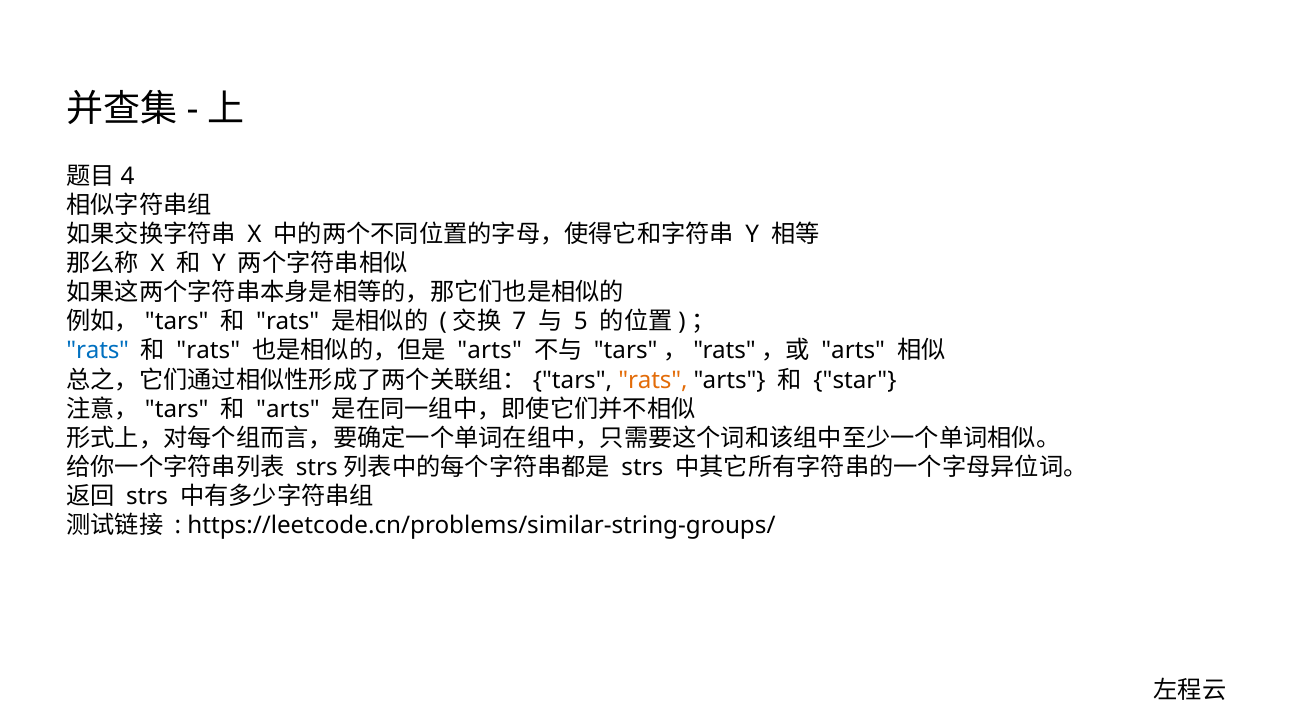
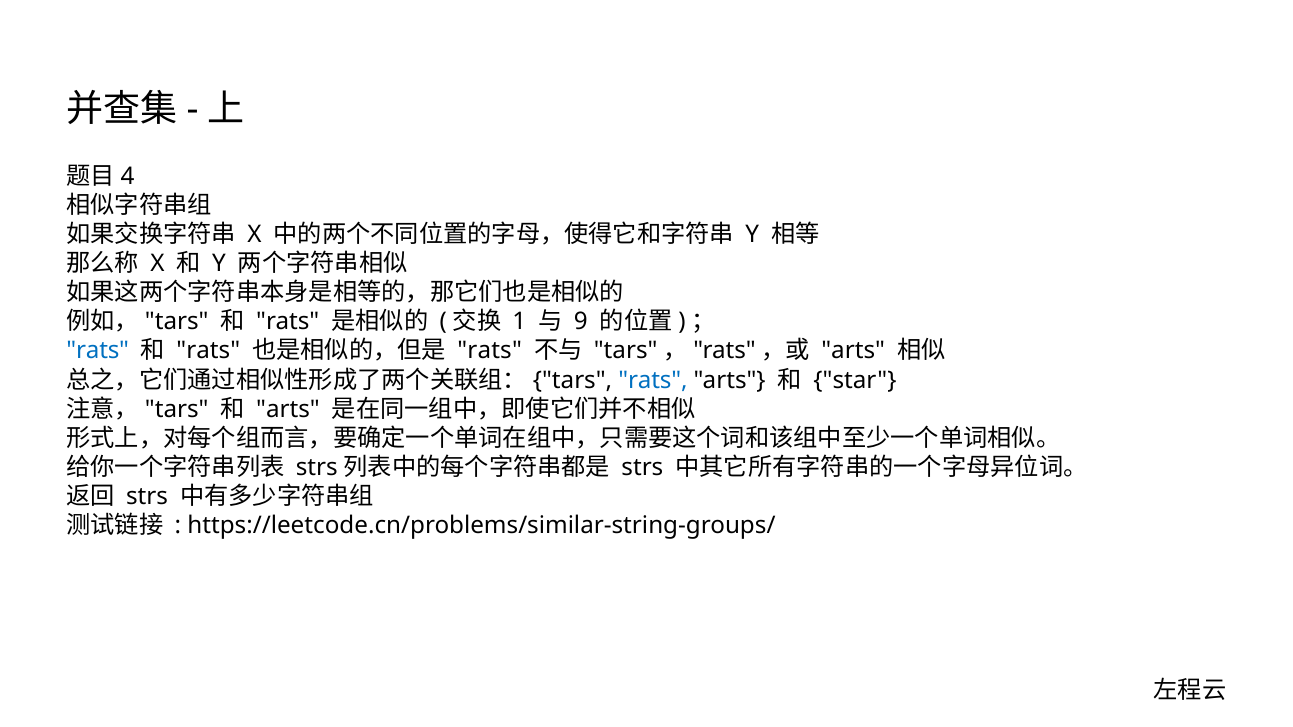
7: 7 -> 1 (519, 322)
5: 5 -> 9 (581, 322)
arts: arts -> rats (490, 351)
rats colour: orange -> blue (653, 380)
